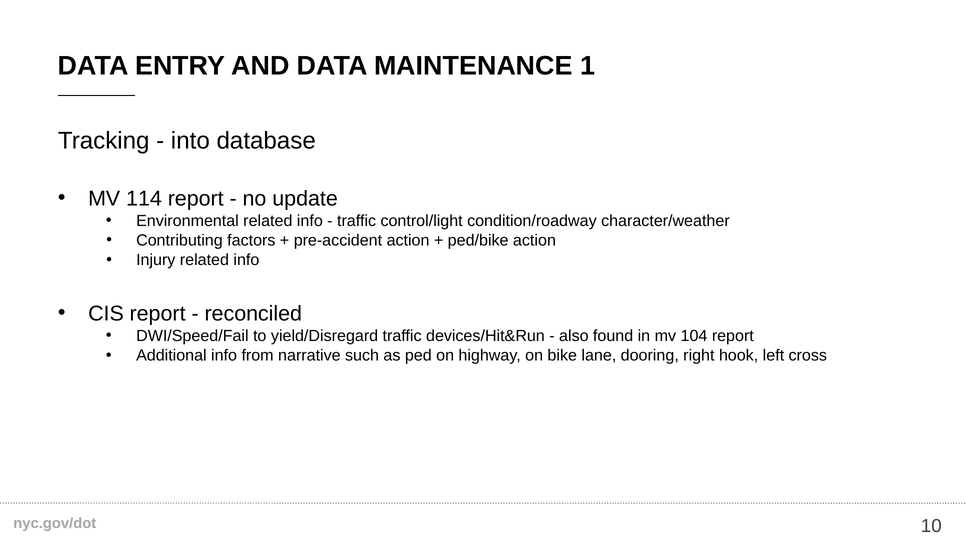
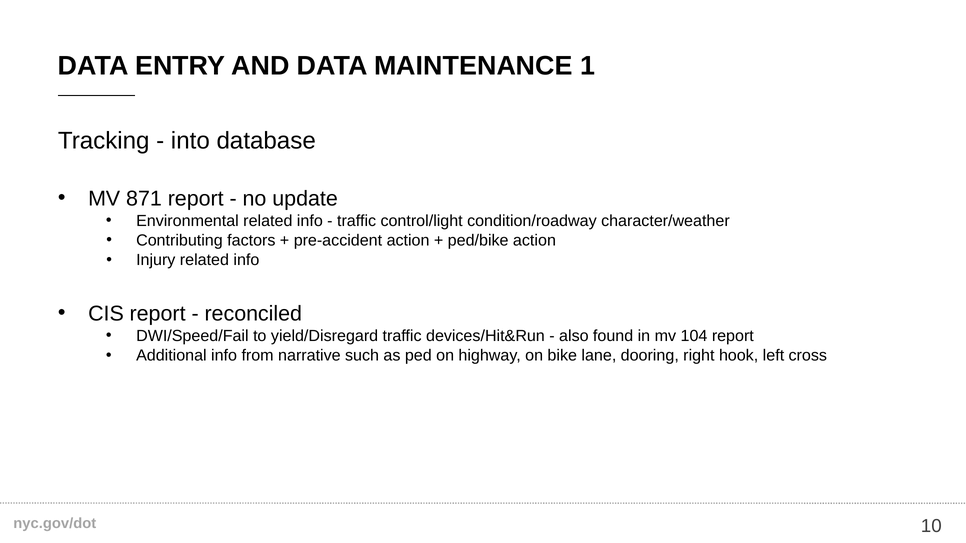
114: 114 -> 871 (144, 199)
